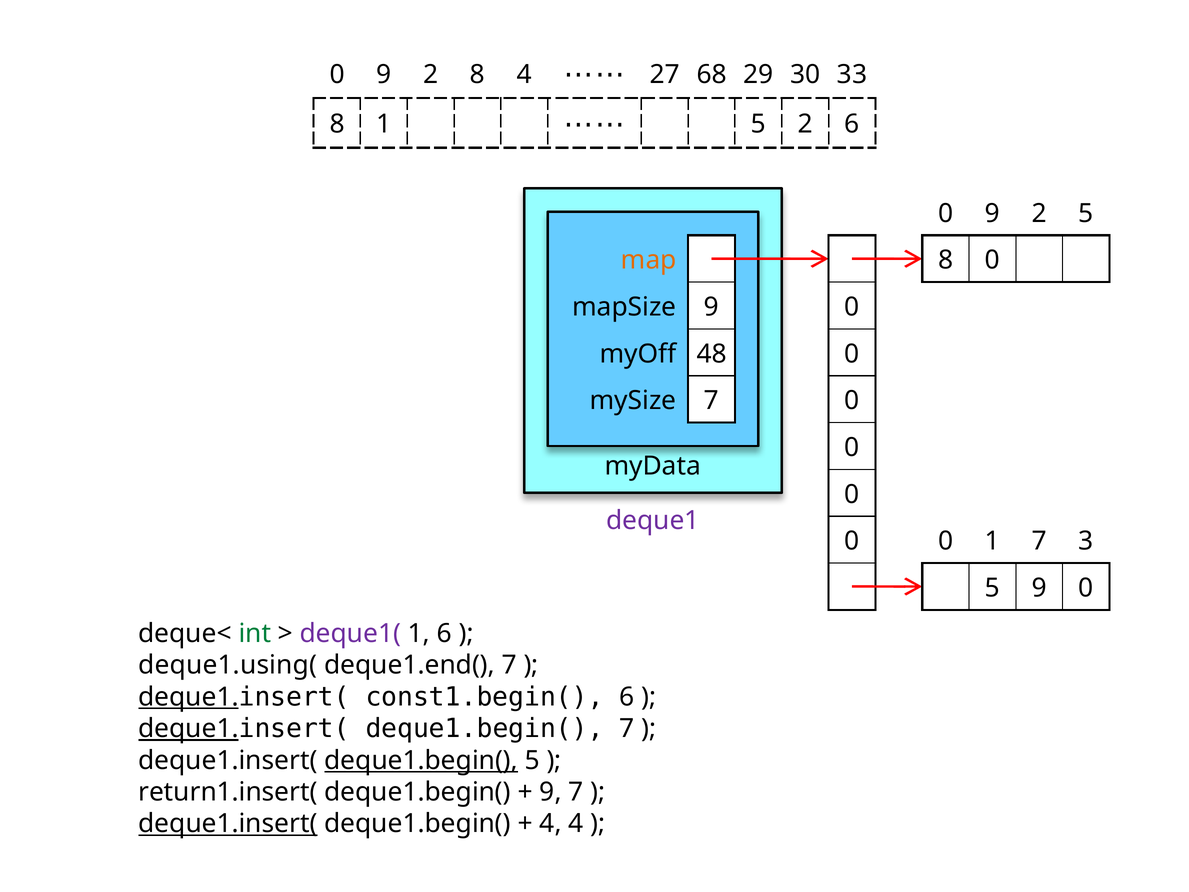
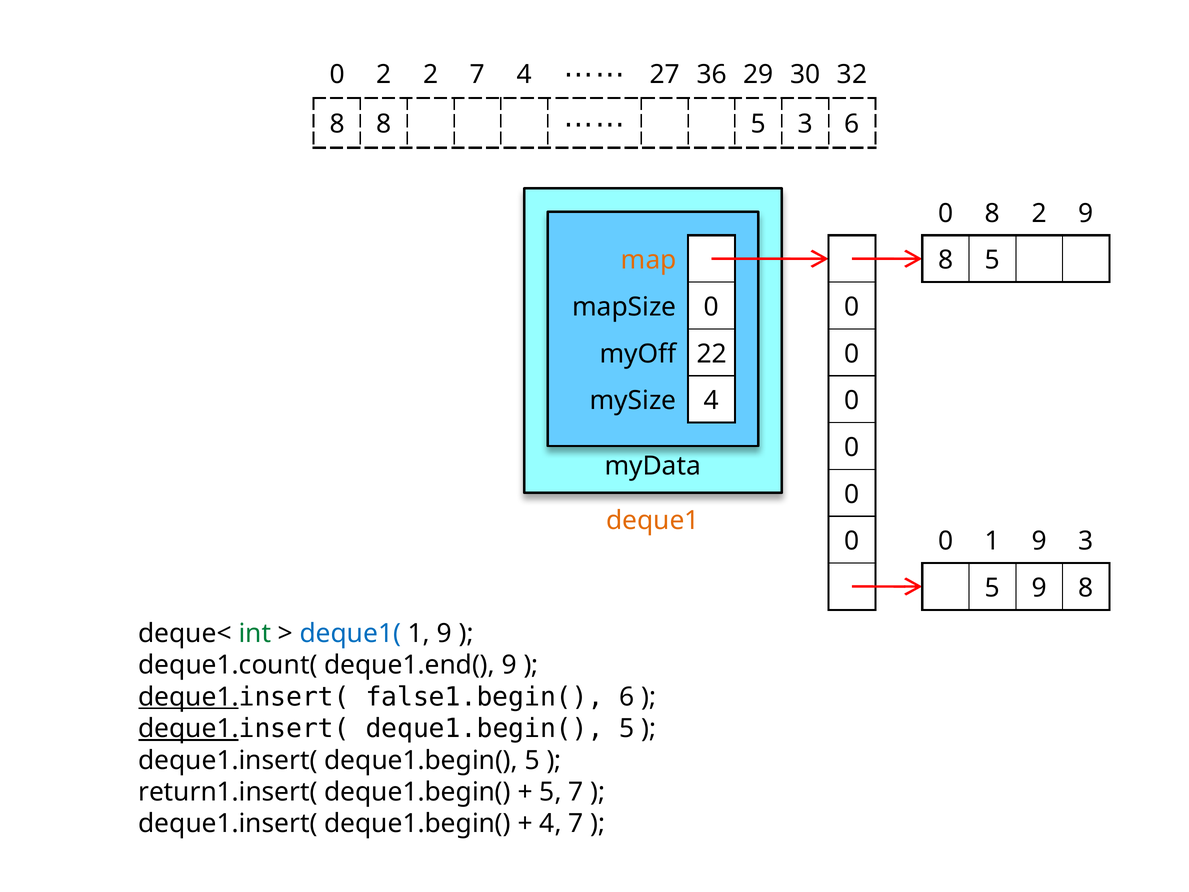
9: 9 -> 2 (384, 74)
2 8: 8 -> 7 (477, 74)
68: 68 -> 36 (712, 74)
33: 33 -> 32 (852, 74)
8 1: 1 -> 8 (384, 124)
5 2: 2 -> 3 (805, 124)
9: 9 -> 8 (992, 213)
2 5: 5 -> 9 (1086, 213)
8 0: 0 -> 5 (992, 260)
mapSize 9: 9 -> 0 (712, 307)
48: 48 -> 22 (712, 354)
mySize 7: 7 -> 4 (712, 401)
deque1 colour: purple -> orange (653, 520)
0 1 7: 7 -> 9 (1039, 541)
5 9 0: 0 -> 8 (1086, 588)
deque1( colour: purple -> blue (350, 633)
6: 6 -> 9 (444, 633)
deque1.using(: deque1.using( -> deque1.count( (228, 665)
deque1.end( 7: 7 -> 9 (509, 665)
const1.begin(: const1.begin( -> false1.begin( (485, 697)
7: 7 -> 5 (627, 728)
deque1.begin( underline: present -> none (421, 760)
9: 9 -> 5 (551, 792)
deque1.insert( underline: present -> none (228, 823)
4 4: 4 -> 7 (576, 823)
